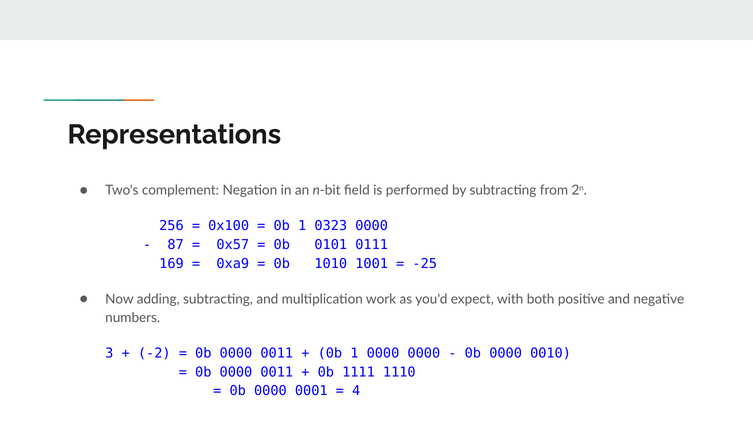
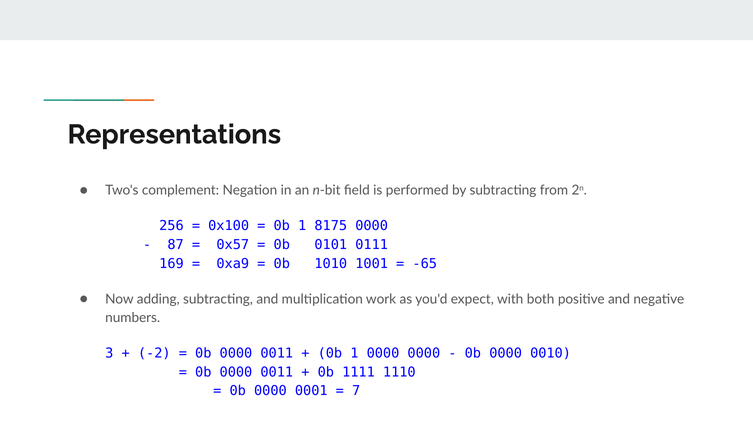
0323: 0323 -> 8175 (331, 226)
-25: -25 -> -65 (425, 263)
4: 4 -> 7 (356, 391)
